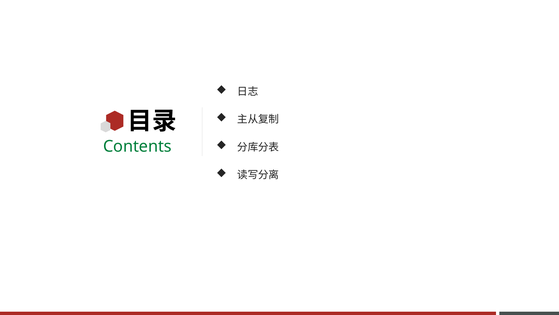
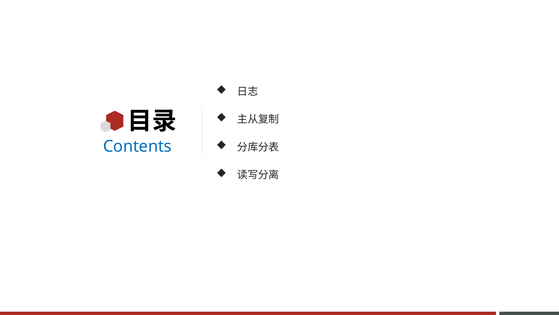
Contents colour: green -> blue (137, 146)
